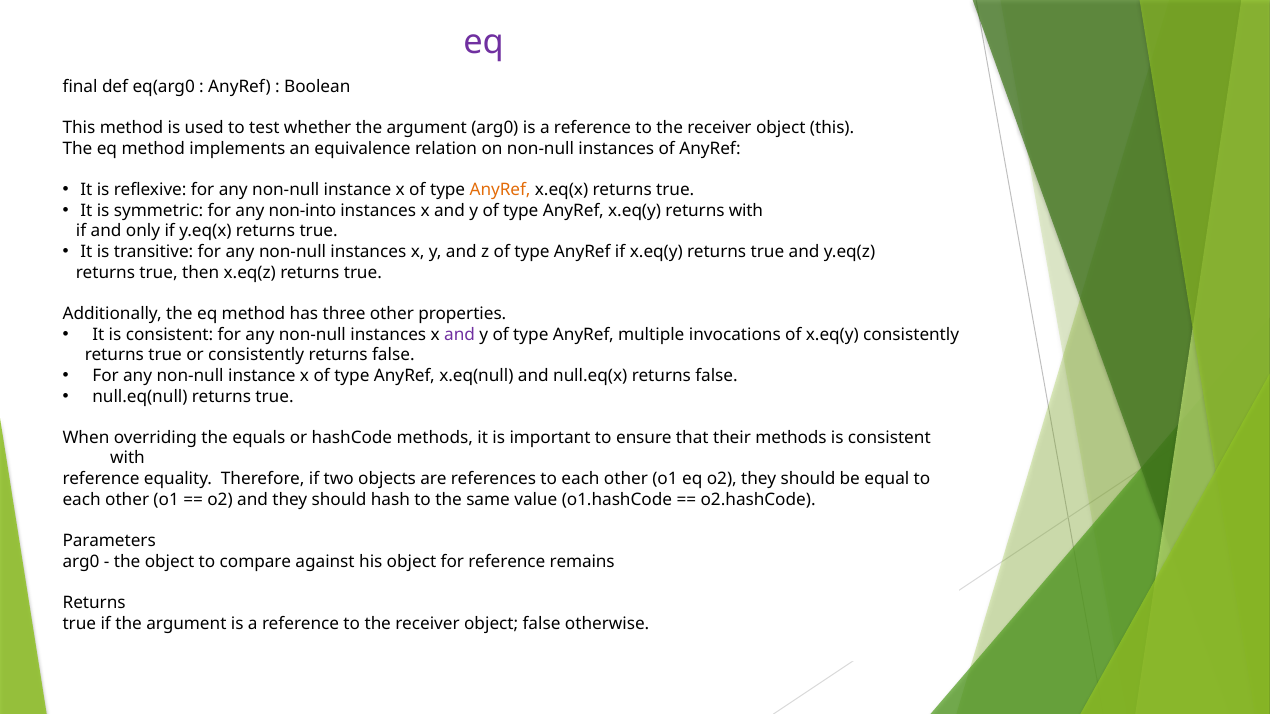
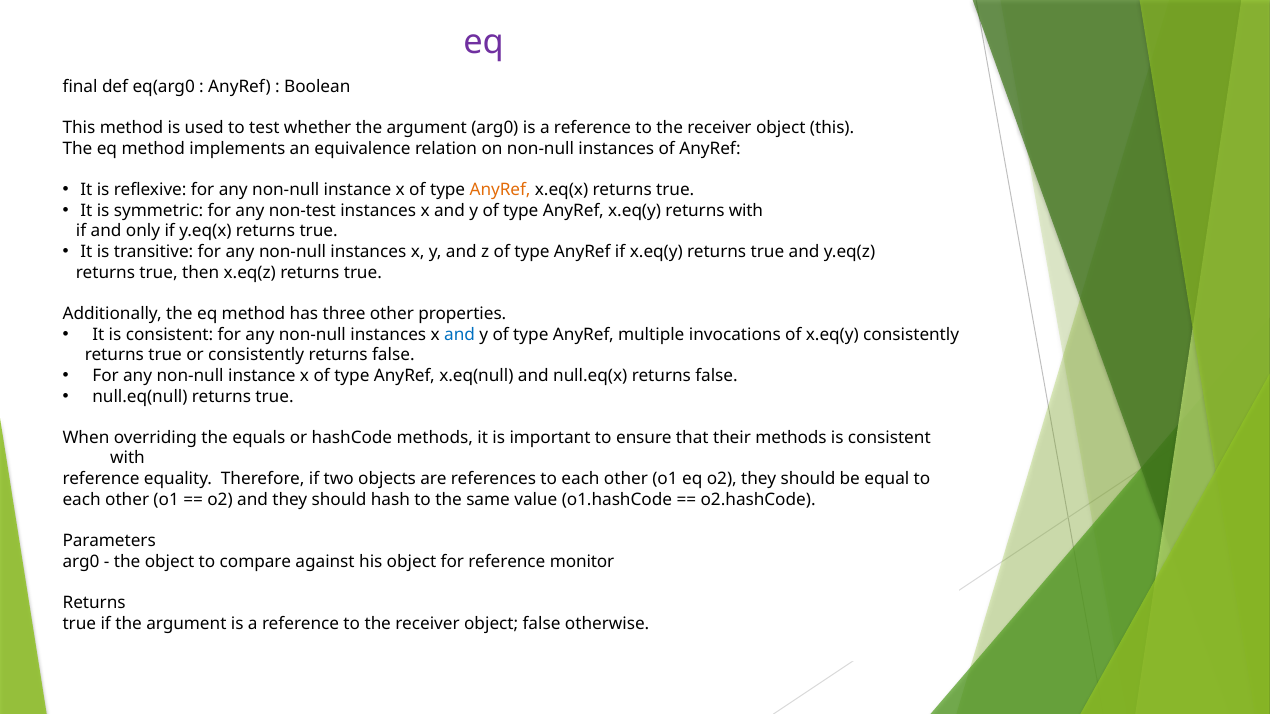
non-into: non-into -> non-test (302, 211)
and colour: purple -> blue (460, 335)
remains: remains -> monitor (582, 562)
